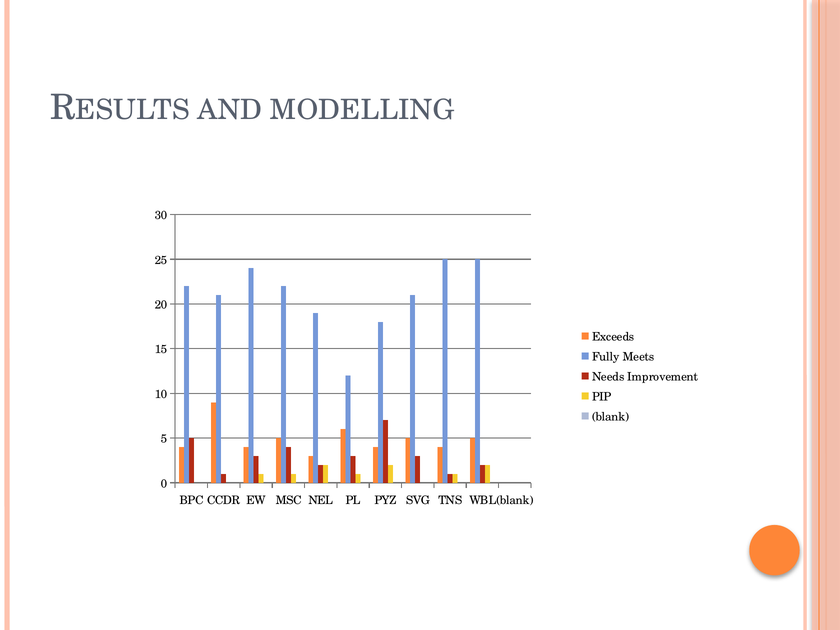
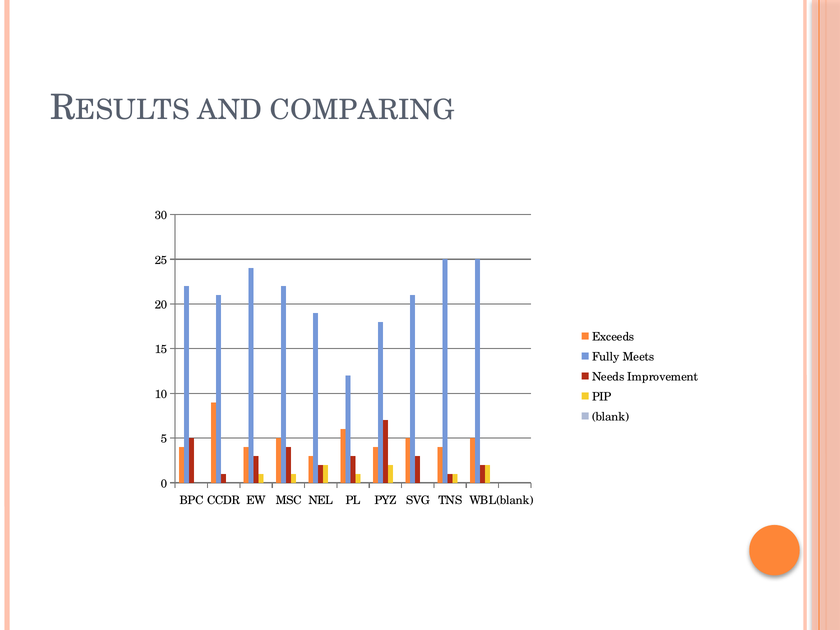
MODELLING: MODELLING -> COMPARING (362, 110)
